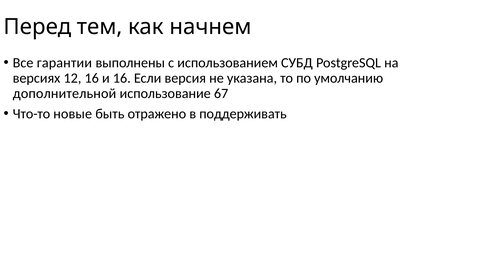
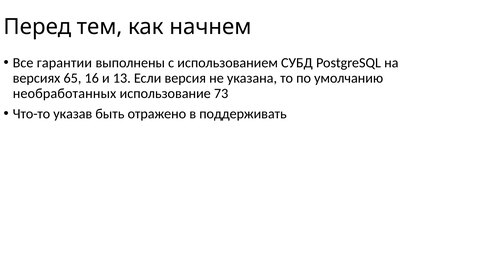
12: 12 -> 65 (72, 78)
и 16: 16 -> 13 (122, 78)
дополнительной: дополнительной -> необработанных (65, 93)
67: 67 -> 73 (221, 93)
новые: новые -> указав (73, 114)
